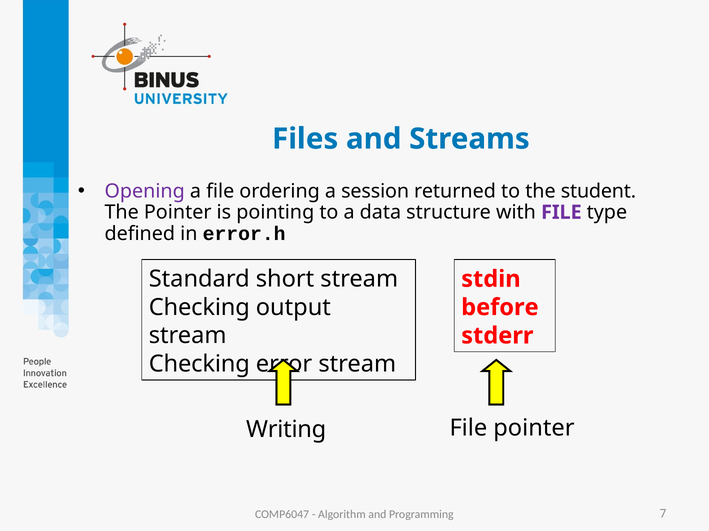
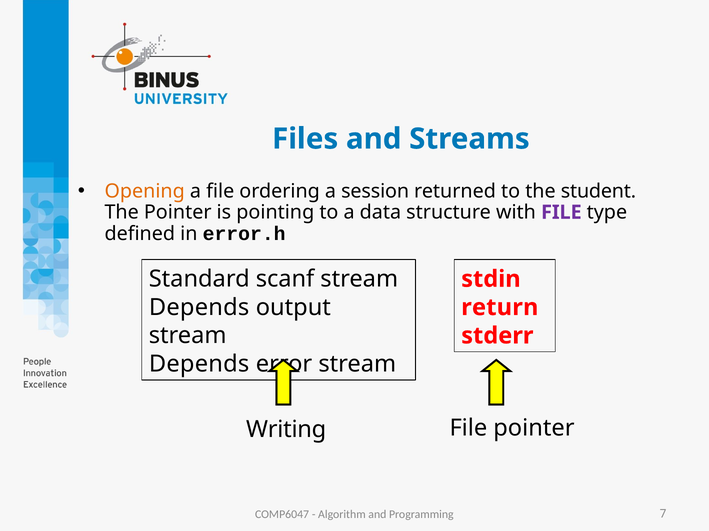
Opening colour: purple -> orange (145, 191)
short: short -> scanf (285, 279)
Checking: Checking -> Depends (199, 308)
before: before -> return (500, 308)
Checking: Checking -> Depends (199, 364)
